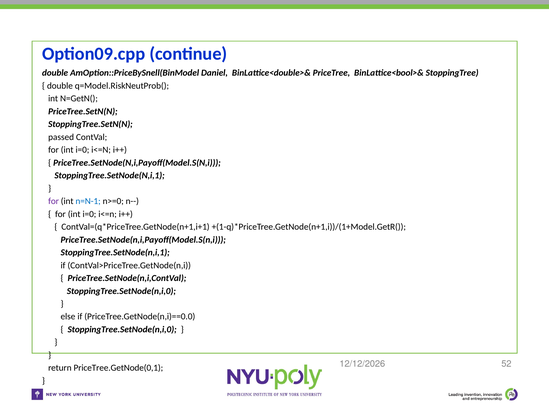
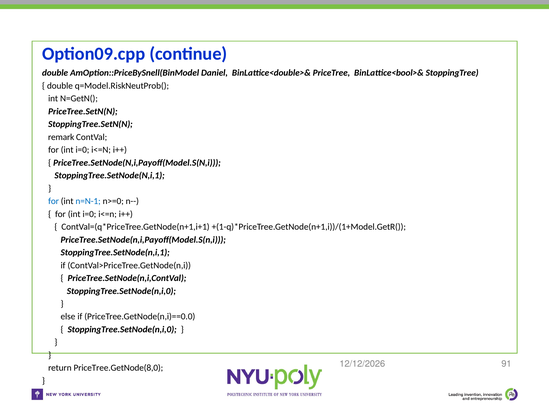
passed: passed -> remark (61, 137)
for colour: purple -> blue (54, 201)
52: 52 -> 91 (506, 364)
PriceTree.GetNode(0,1: PriceTree.GetNode(0,1 -> PriceTree.GetNode(8,0 (118, 368)
